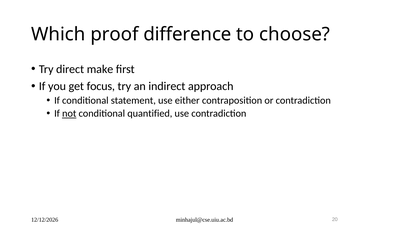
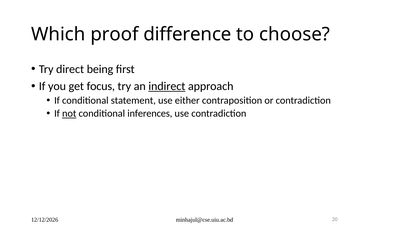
make: make -> being (100, 69)
indirect underline: none -> present (167, 86)
quantified: quantified -> inferences (150, 114)
